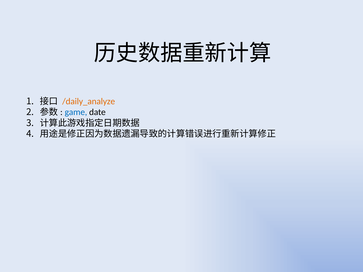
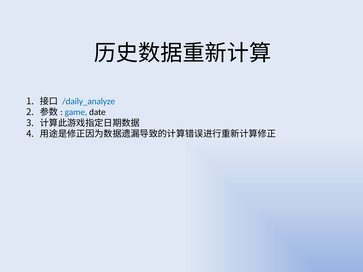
/daily_analyze colour: orange -> blue (89, 101)
